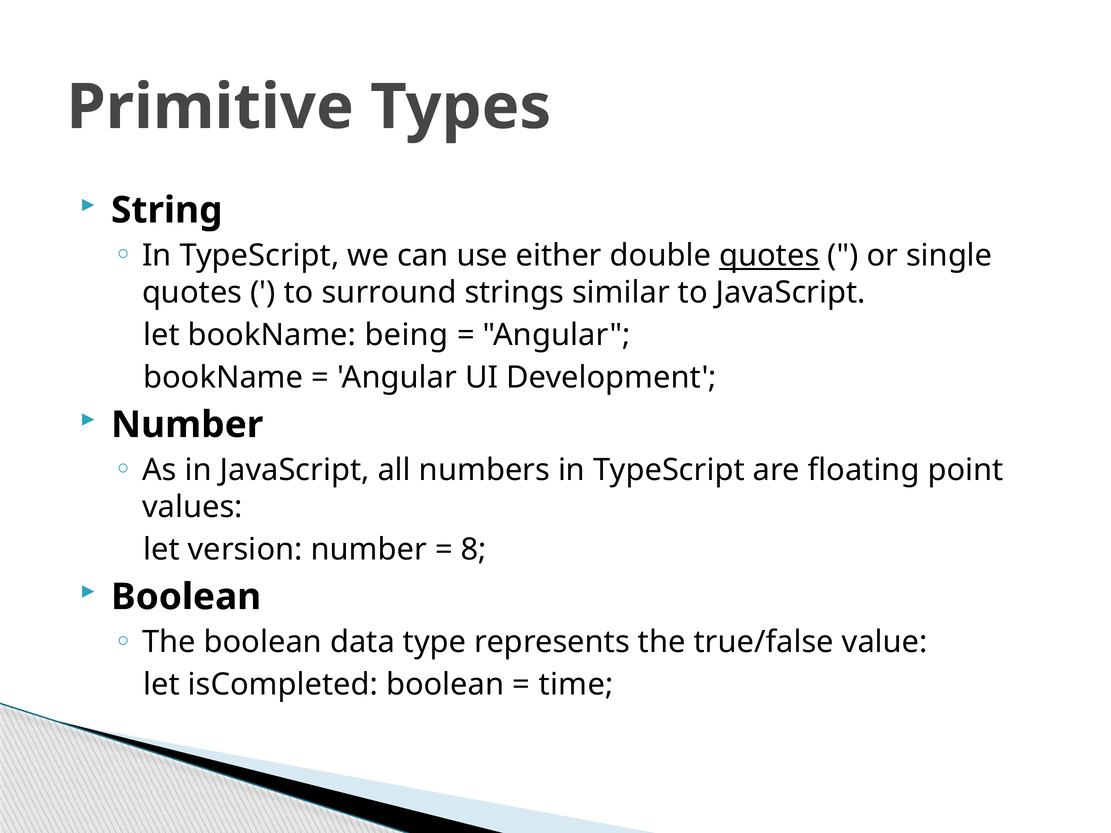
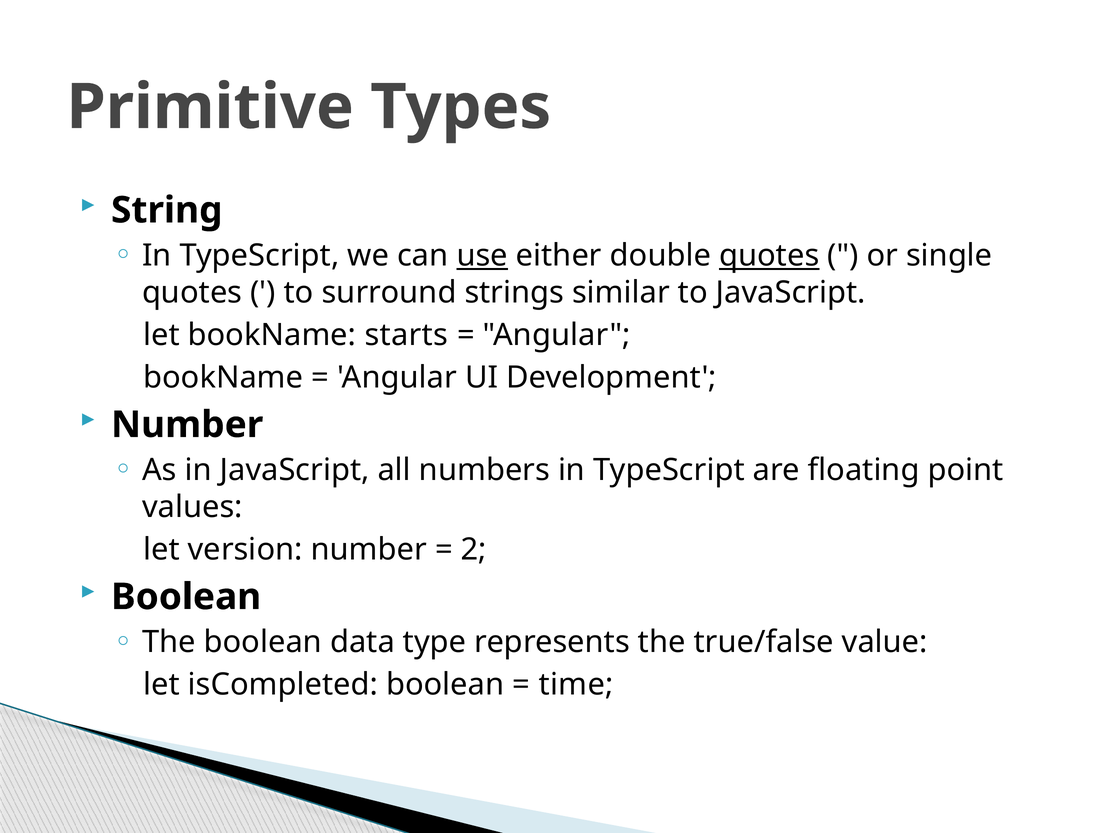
use underline: none -> present (482, 256)
being: being -> starts (406, 335)
8: 8 -> 2 (474, 550)
